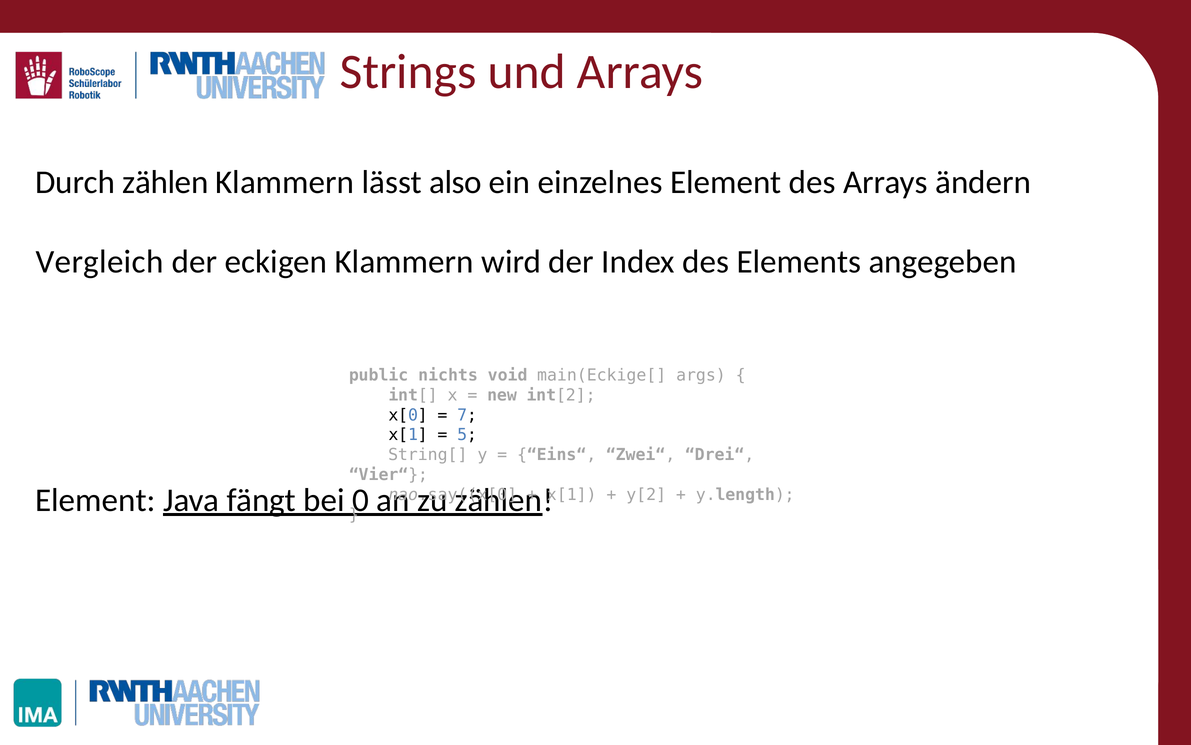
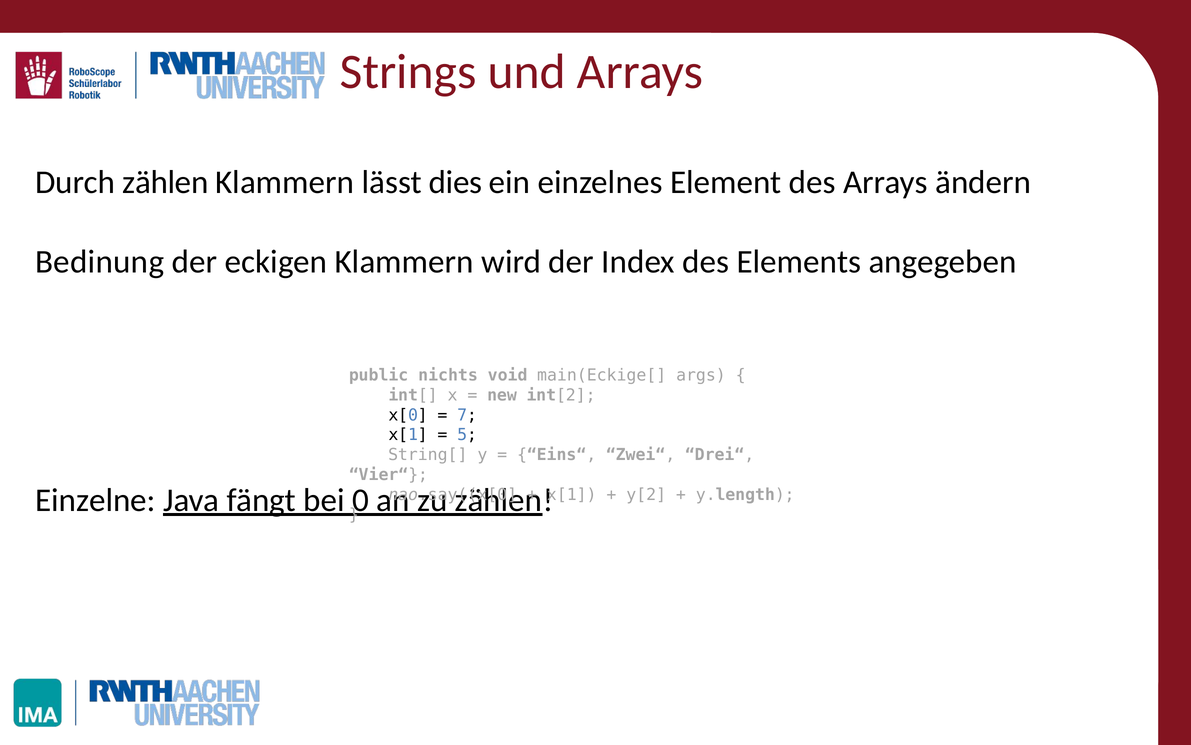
also: also -> dies (455, 182)
Vergleich: Vergleich -> Bedinung (100, 261)
Element: Element -> Einzelne (95, 500)
